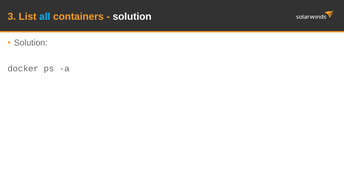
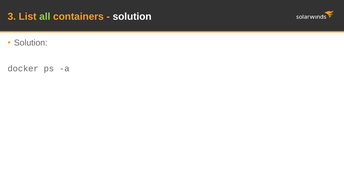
all colour: light blue -> light green (45, 17)
